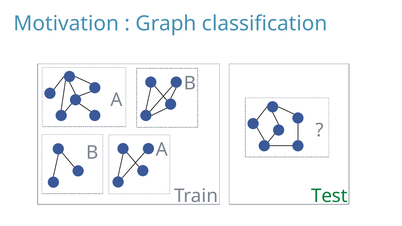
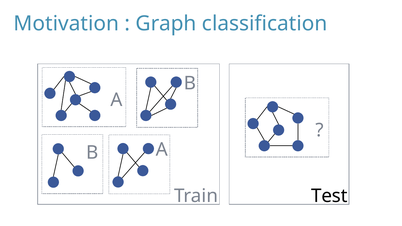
Test colour: green -> black (329, 196)
